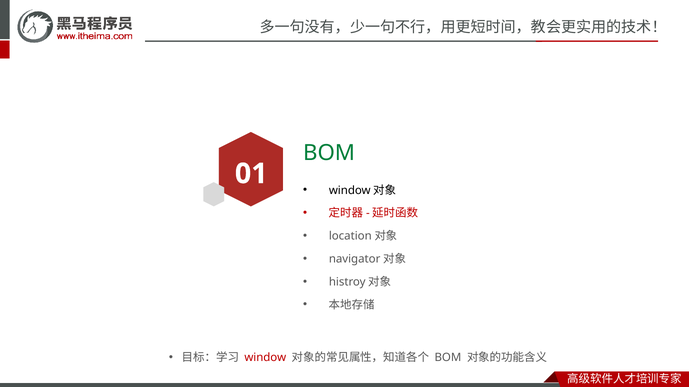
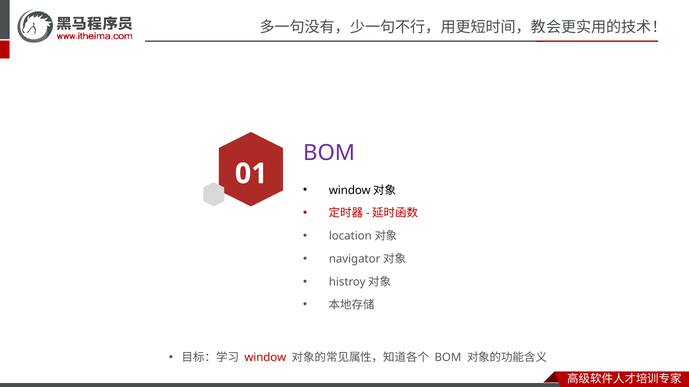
BOM colour: green -> purple (329, 153)
